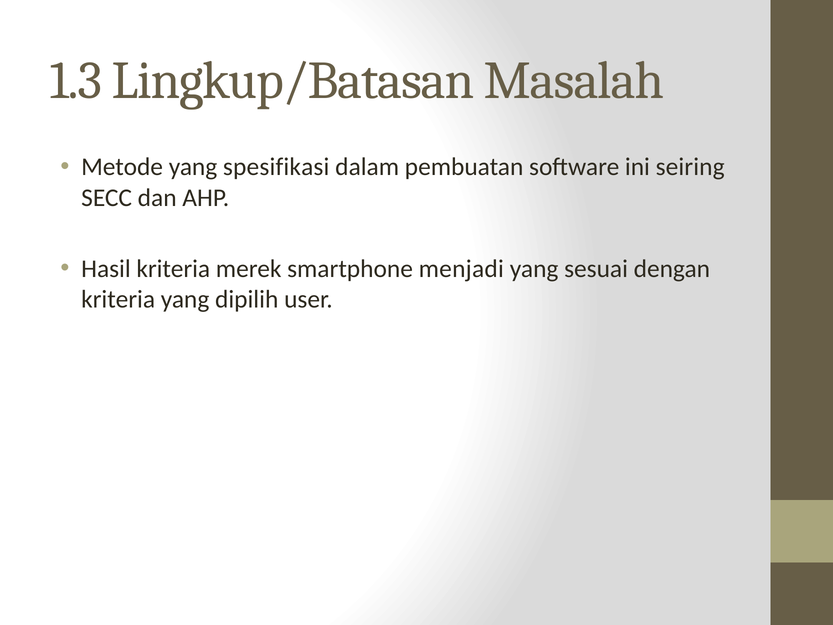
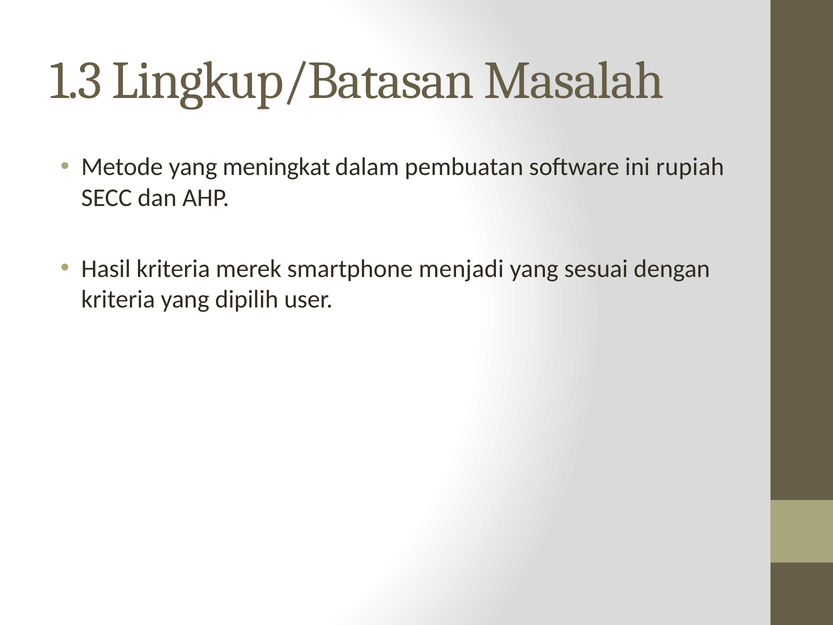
spesifikasi: spesifikasi -> meningkat (276, 167)
seiring: seiring -> rupiah (690, 167)
